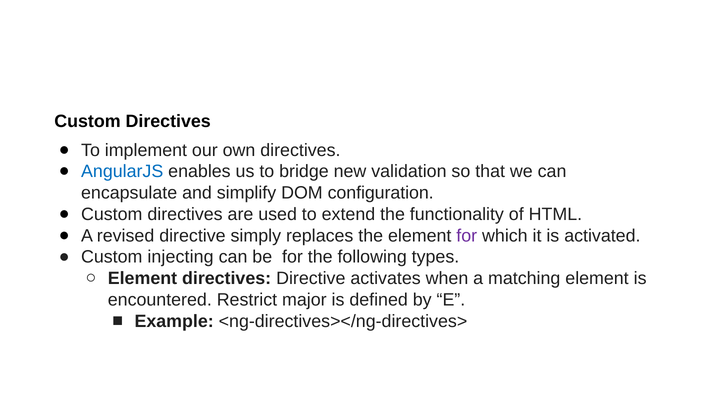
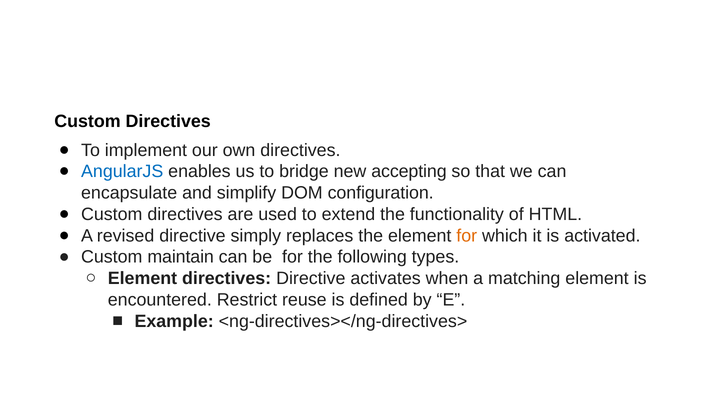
validation: validation -> accepting (409, 172)
for colour: purple -> orange (467, 236)
injecting: injecting -> maintain (181, 257)
major: major -> reuse (304, 300)
